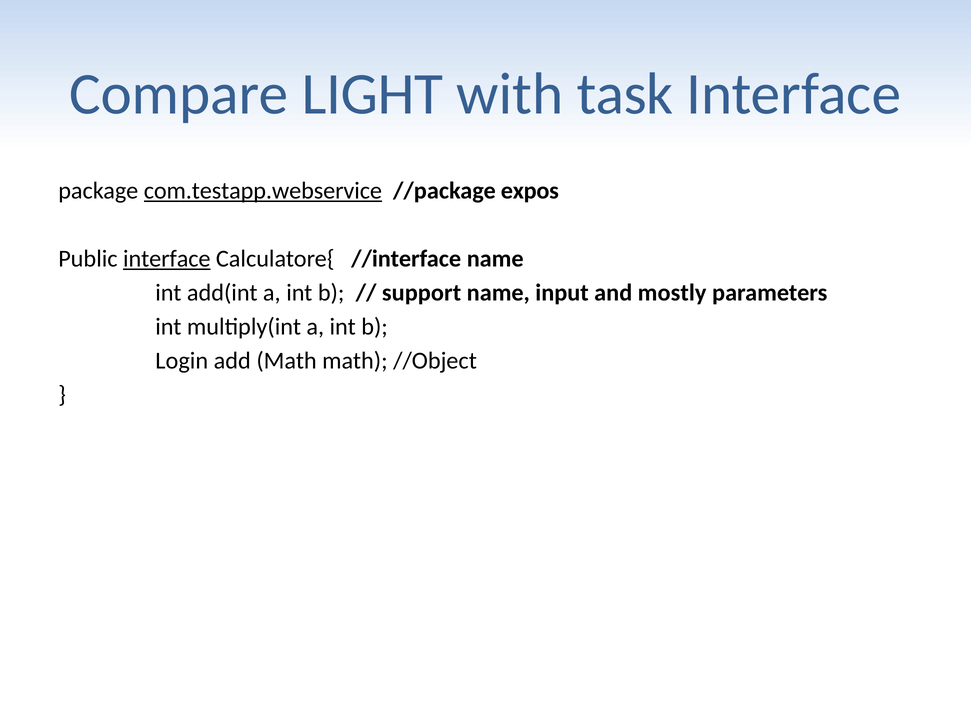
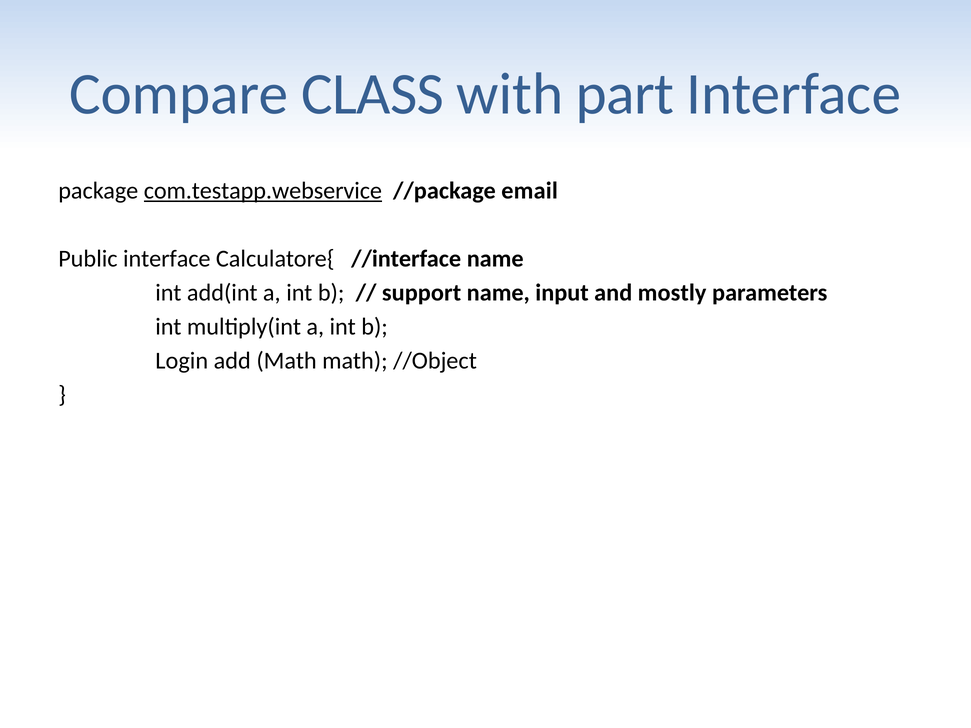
LIGHT: LIGHT -> CLASS (372, 94)
task: task -> part (625, 94)
expos: expos -> email (530, 191)
interface underline: present -> none (167, 259)
